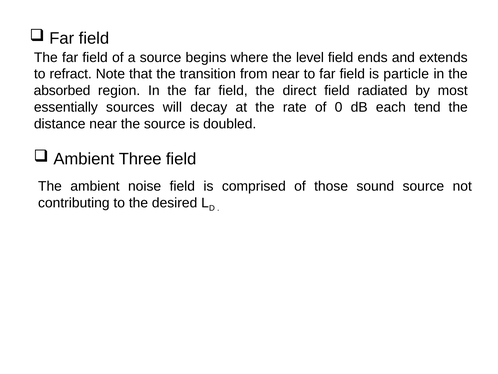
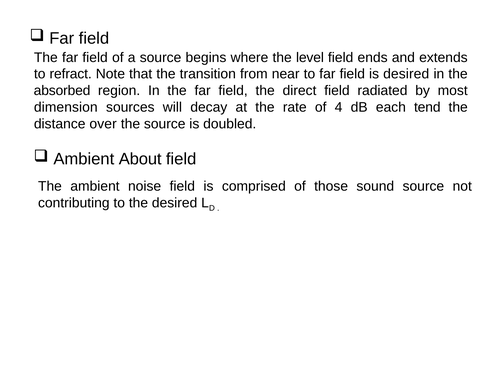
is particle: particle -> desired (406, 74)
essentially: essentially -> dimension (66, 107)
0: 0 -> 4 (339, 107)
distance near: near -> over (103, 124)
Three: Three -> About (140, 159)
